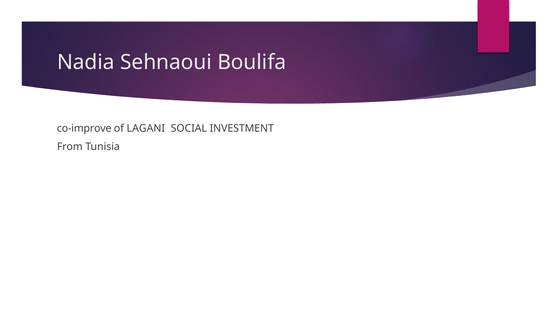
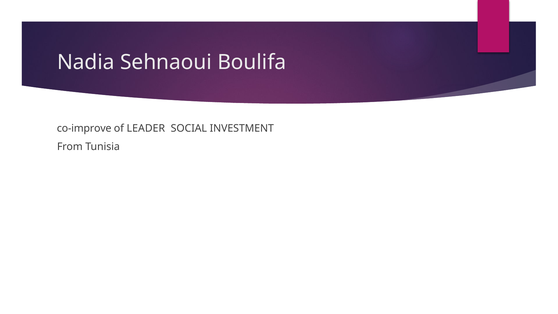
LAGANI: LAGANI -> LEADER (146, 128)
